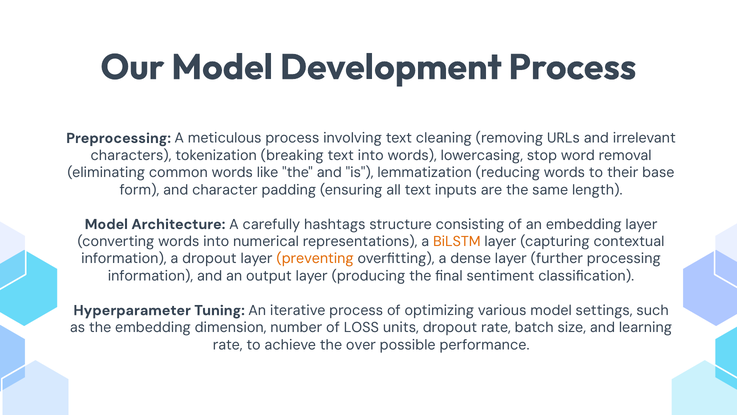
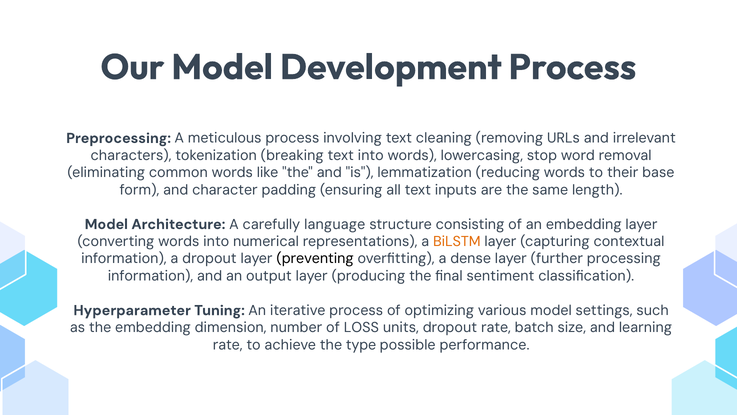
hashtags: hashtags -> language (335, 224)
preventing colour: orange -> black (315, 258)
over: over -> type (361, 345)
